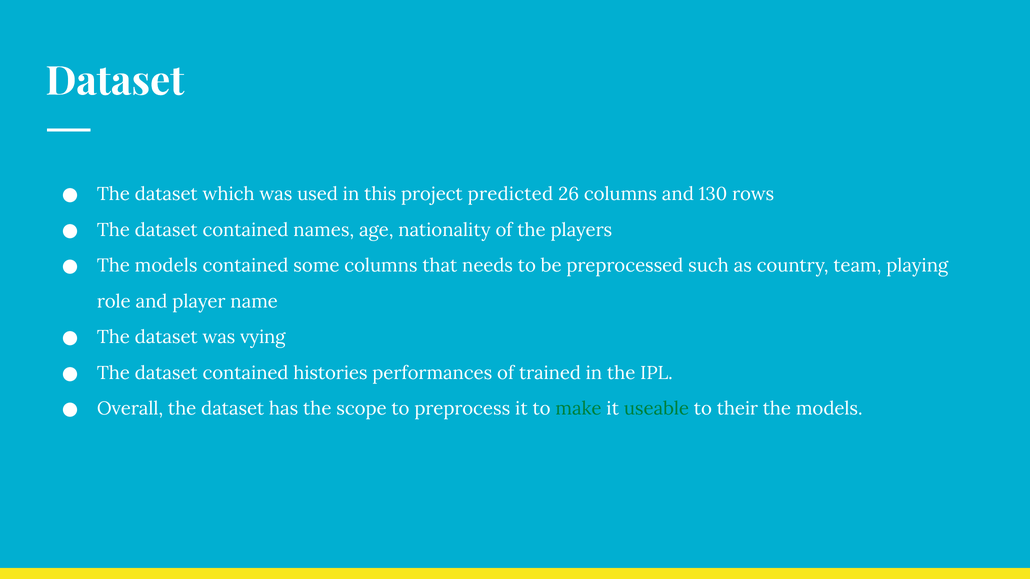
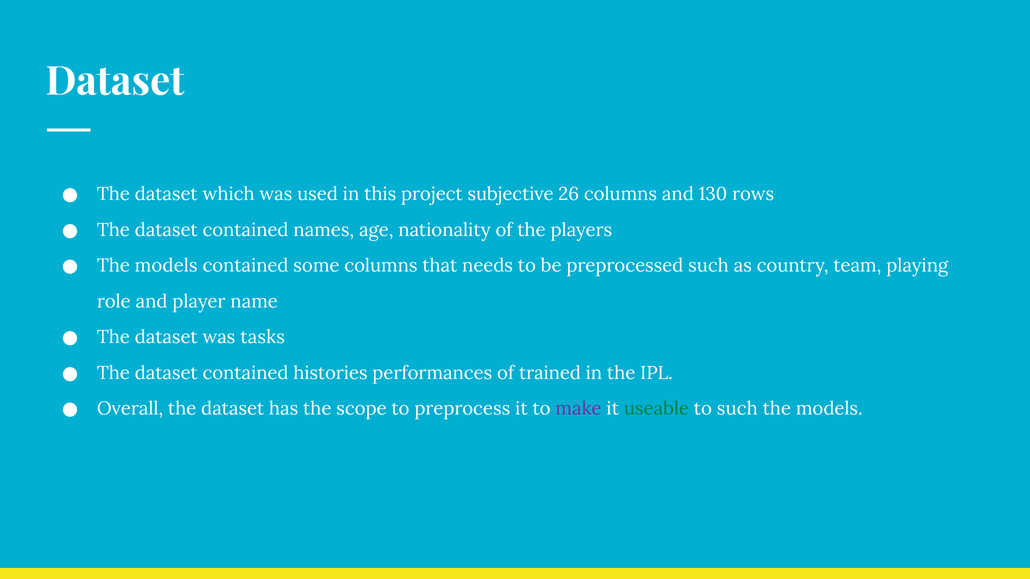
predicted: predicted -> subjective (511, 194)
vying: vying -> tasks (263, 338)
make colour: green -> purple (579, 409)
to their: their -> such (737, 409)
